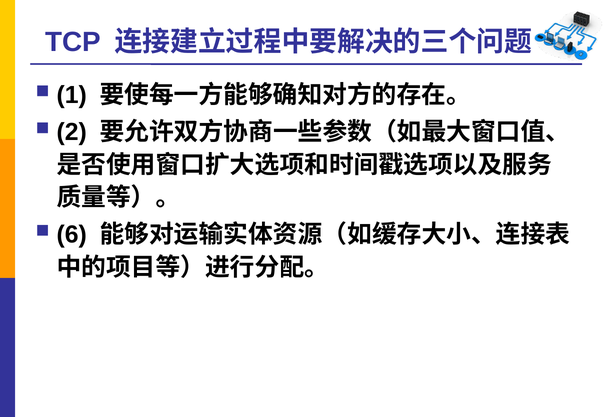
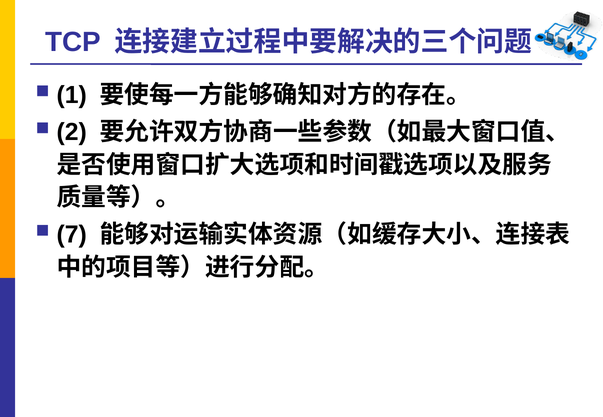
6: 6 -> 7 (72, 235)
